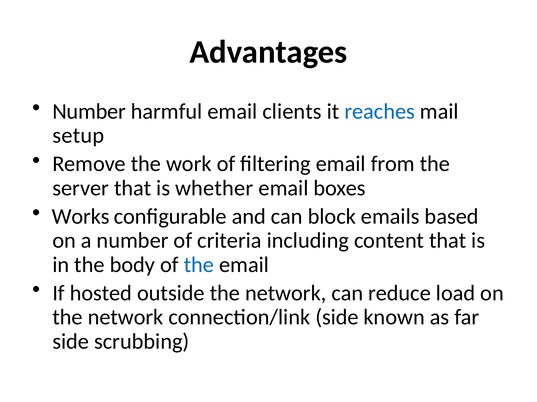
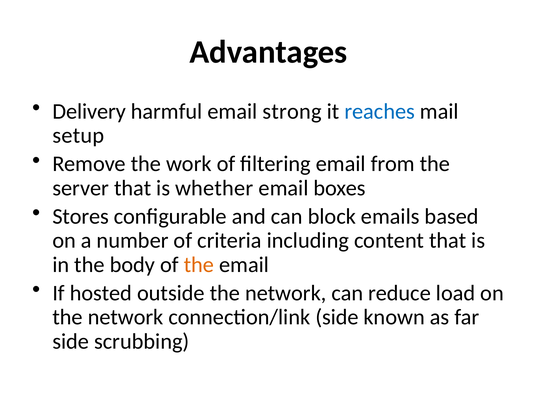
Number: Number -> Delivery (89, 112)
clients: clients -> strong (292, 112)
Works: Works -> Stores (81, 217)
the colour: blue -> orange (199, 265)
